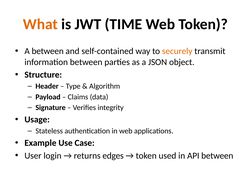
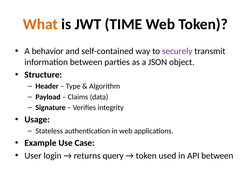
A between: between -> behavior (48, 51)
securely colour: orange -> purple (177, 51)
edges: edges -> query (113, 156)
